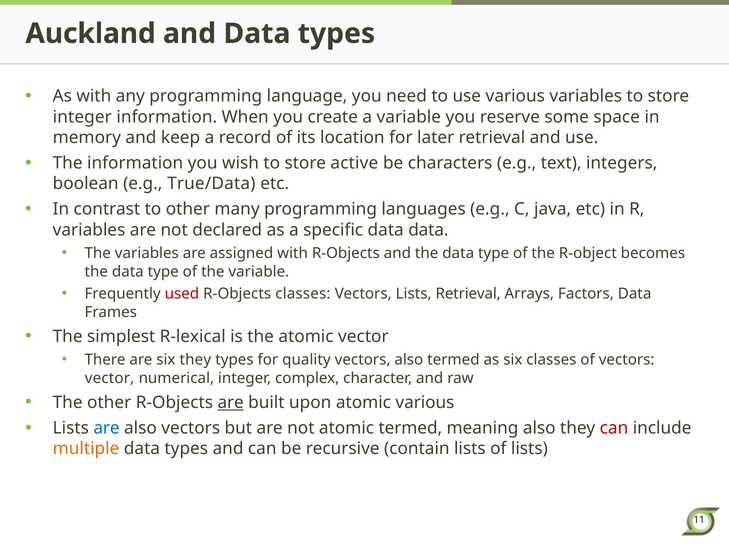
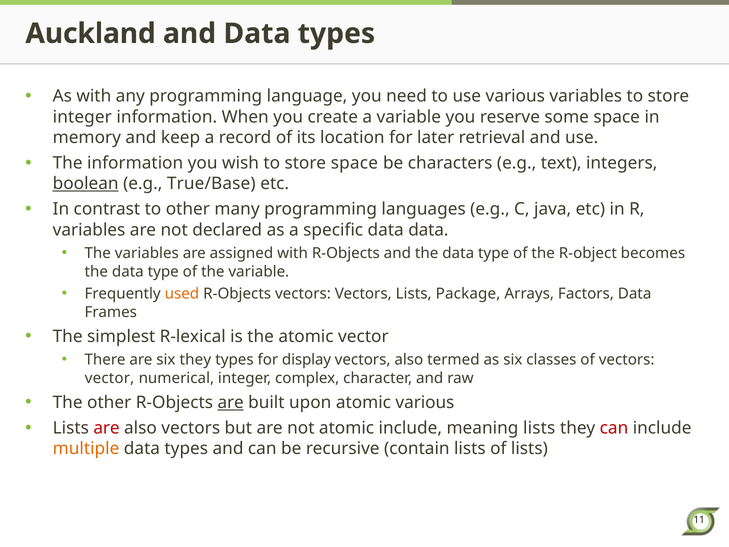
store active: active -> space (354, 163)
boolean underline: none -> present (86, 184)
True/Data: True/Data -> True/Base (211, 184)
used colour: red -> orange (182, 294)
R-Objects classes: classes -> vectors (303, 294)
Lists Retrieval: Retrieval -> Package (468, 294)
quality: quality -> display (307, 360)
are colour: blue -> red (107, 428)
atomic termed: termed -> include (410, 428)
meaning also: also -> lists (539, 428)
